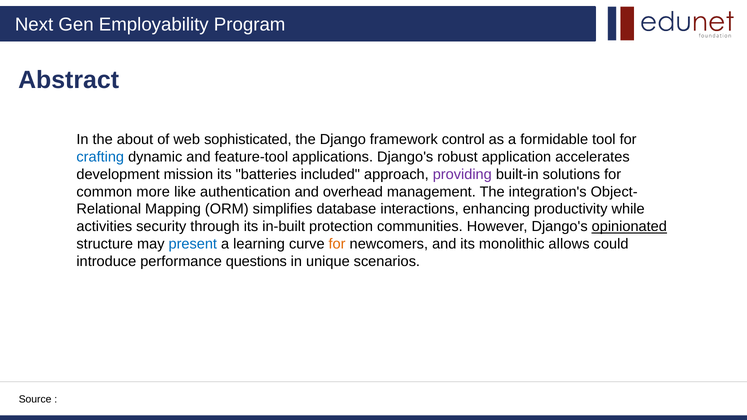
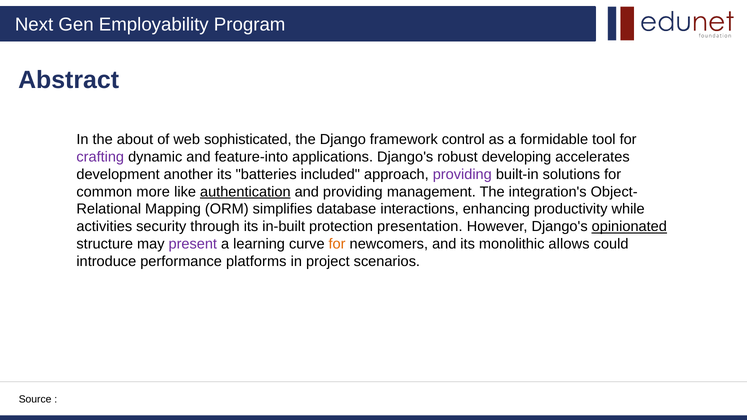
crafting colour: blue -> purple (100, 157)
feature-tool: feature-tool -> feature-into (251, 157)
application: application -> developing (517, 157)
mission: mission -> another (188, 174)
authentication underline: none -> present (245, 192)
and overhead: overhead -> providing (353, 192)
communities: communities -> presentation (420, 227)
present colour: blue -> purple (193, 244)
questions: questions -> platforms (256, 262)
unique: unique -> project (328, 262)
